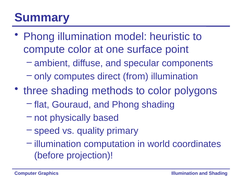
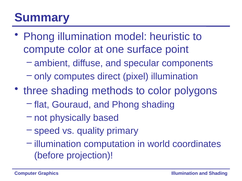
from: from -> pixel (136, 77)
